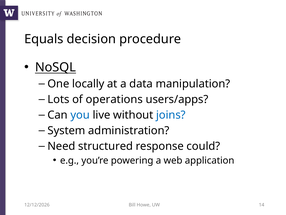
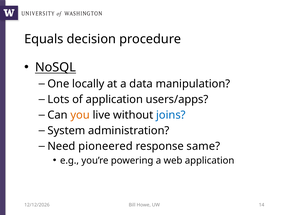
of operations: operations -> application (114, 99)
you colour: blue -> orange (80, 115)
structured: structured -> pioneered (106, 146)
could: could -> same (203, 146)
